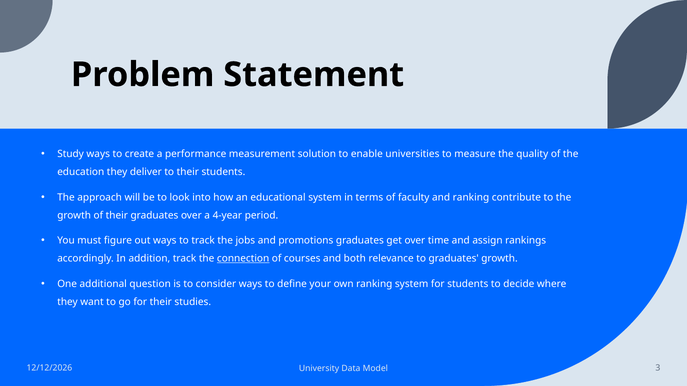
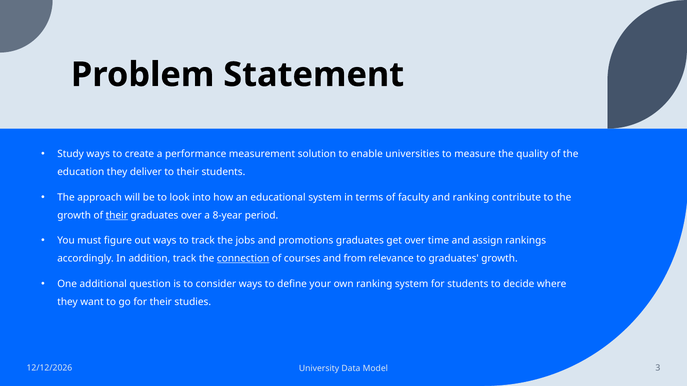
their underline: none -> present (117, 216)
4-year: 4-year -> 8-year (227, 216)
both: both -> from (355, 259)
